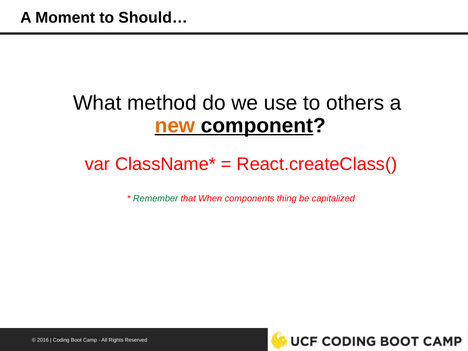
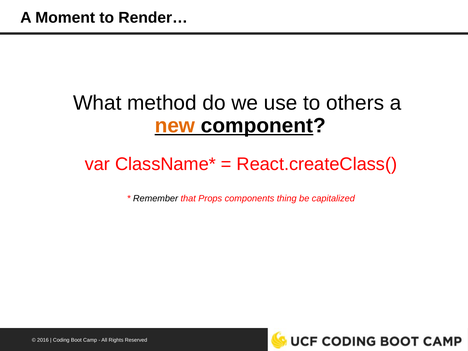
Should…: Should… -> Render… (153, 18)
Remember colour: green -> black (156, 199)
When: When -> Props (210, 199)
